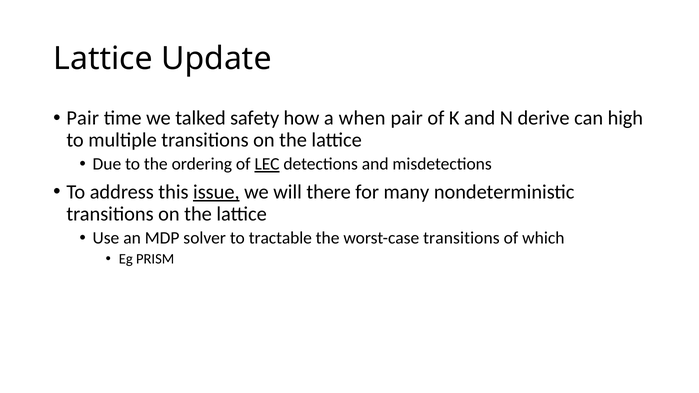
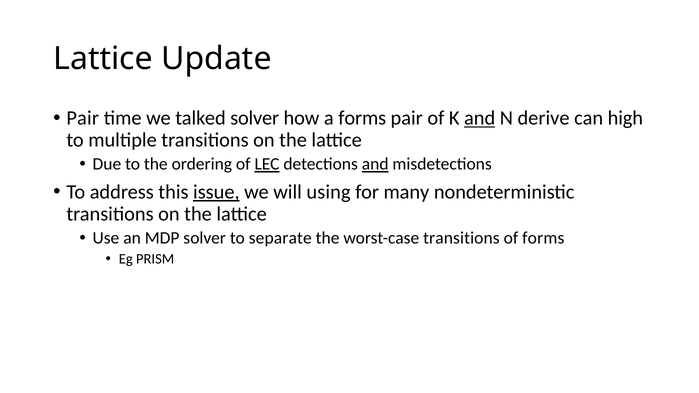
talked safety: safety -> solver (255, 118)
a when: when -> forms (362, 118)
and underline: none -> present (480, 118)
and underline: none -> present (375, 164)
there: there -> using (329, 192)
tractable: tractable -> separate (280, 238)
of which: which -> forms (543, 238)
